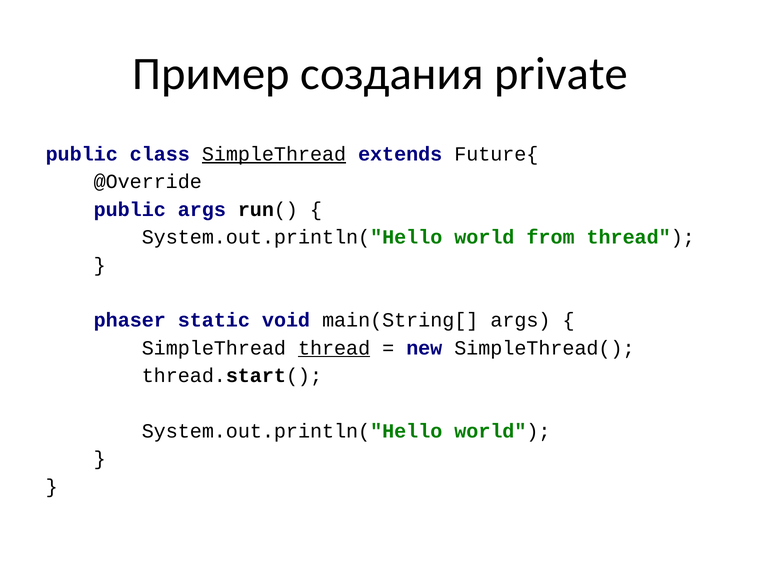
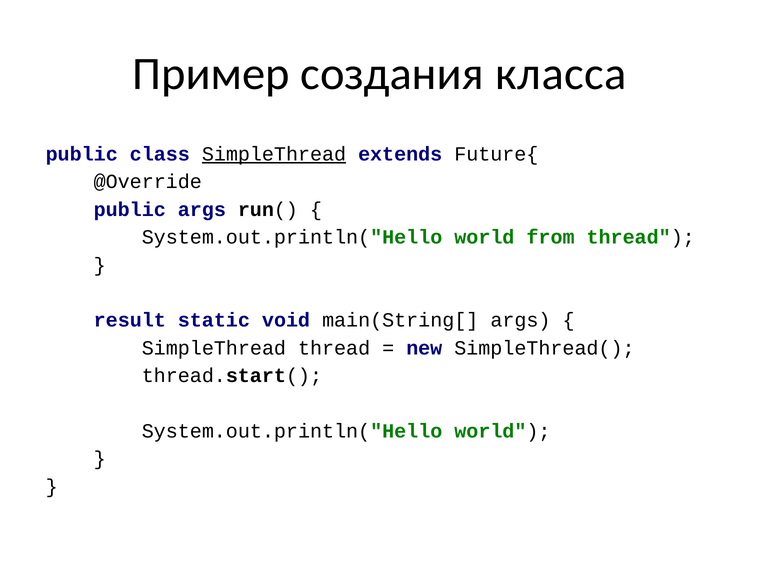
private: private -> класса (561, 74)
phaser: phaser -> result (130, 320)
thread underline: present -> none (334, 348)
